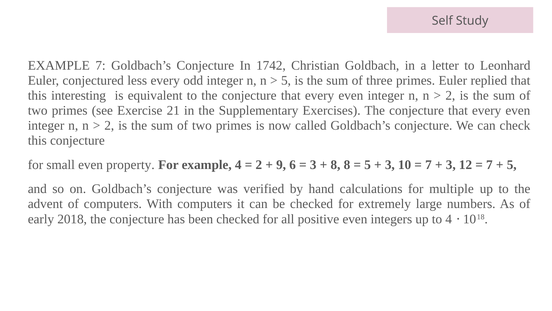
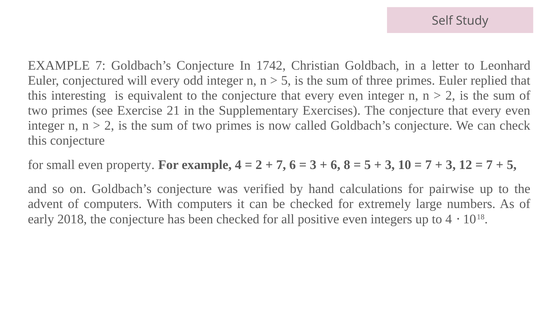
less: less -> will (137, 80)
9: 9 -> 7 (281, 164)
8: 8 -> 6 (335, 164)
multiple: multiple -> pairwise (452, 189)
